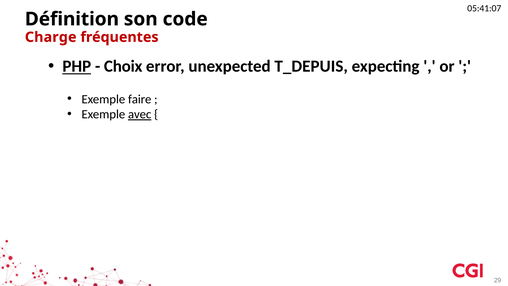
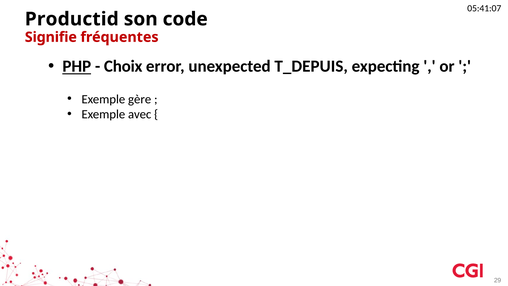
Définition: Définition -> Productid (72, 19)
Charge: Charge -> Signifie (51, 37)
faire: faire -> gère (140, 99)
avec underline: present -> none (140, 114)
